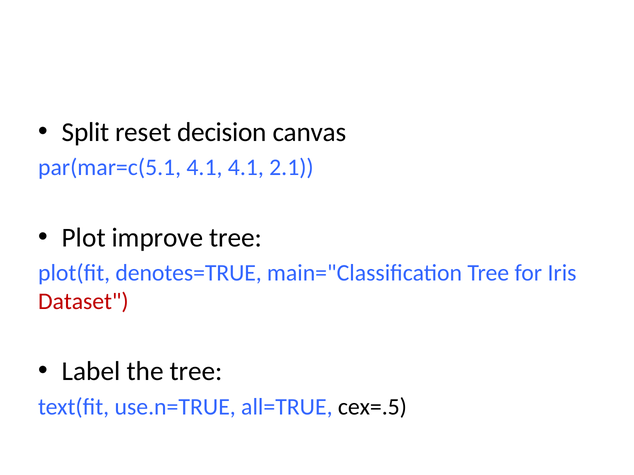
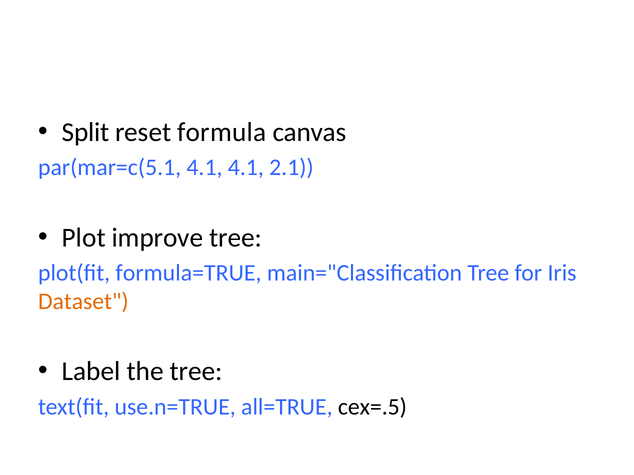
decision: decision -> formula (222, 132)
denotes=TRUE: denotes=TRUE -> formula=TRUE (189, 273)
Dataset colour: red -> orange (83, 302)
